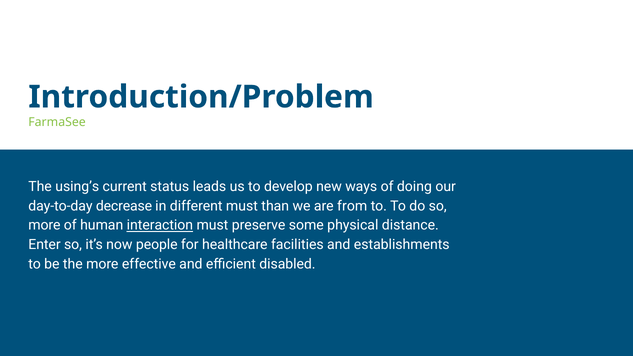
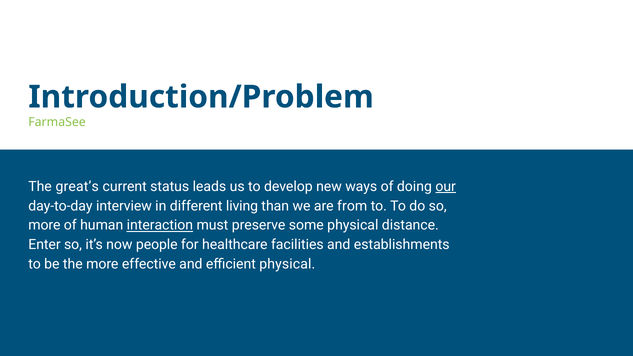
using’s: using’s -> great’s (77, 187)
our underline: none -> present (446, 187)
decrease: decrease -> interview (124, 206)
different must: must -> living (242, 206)
efficient disabled: disabled -> physical (287, 264)
